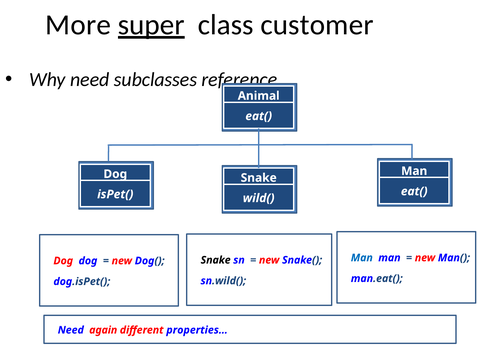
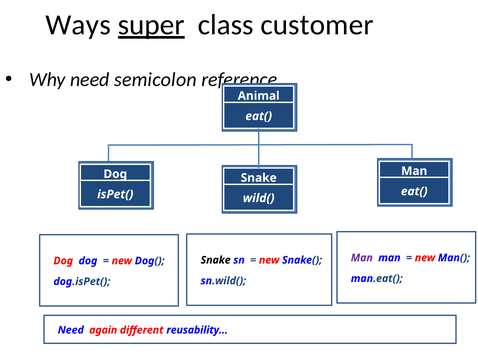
More: More -> Ways (78, 25)
subclasses: subclasses -> semicolon (155, 79)
Man colour: blue -> purple (362, 257)
properties…: properties… -> reusability… (197, 330)
